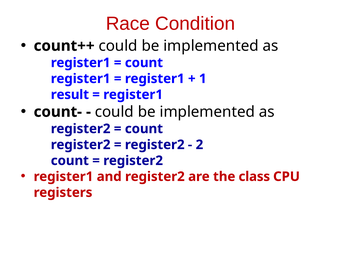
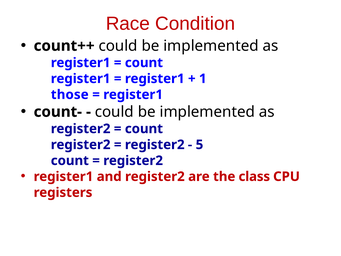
result: result -> those (70, 95)
2: 2 -> 5 (199, 145)
